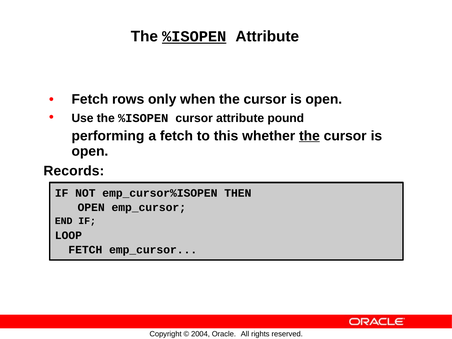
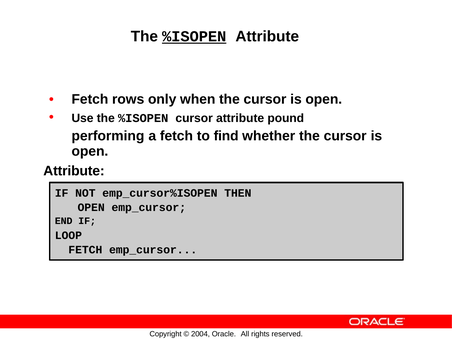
this: this -> find (226, 136)
the underline: present -> none (309, 136)
Records: Records -> Attribute (74, 171)
